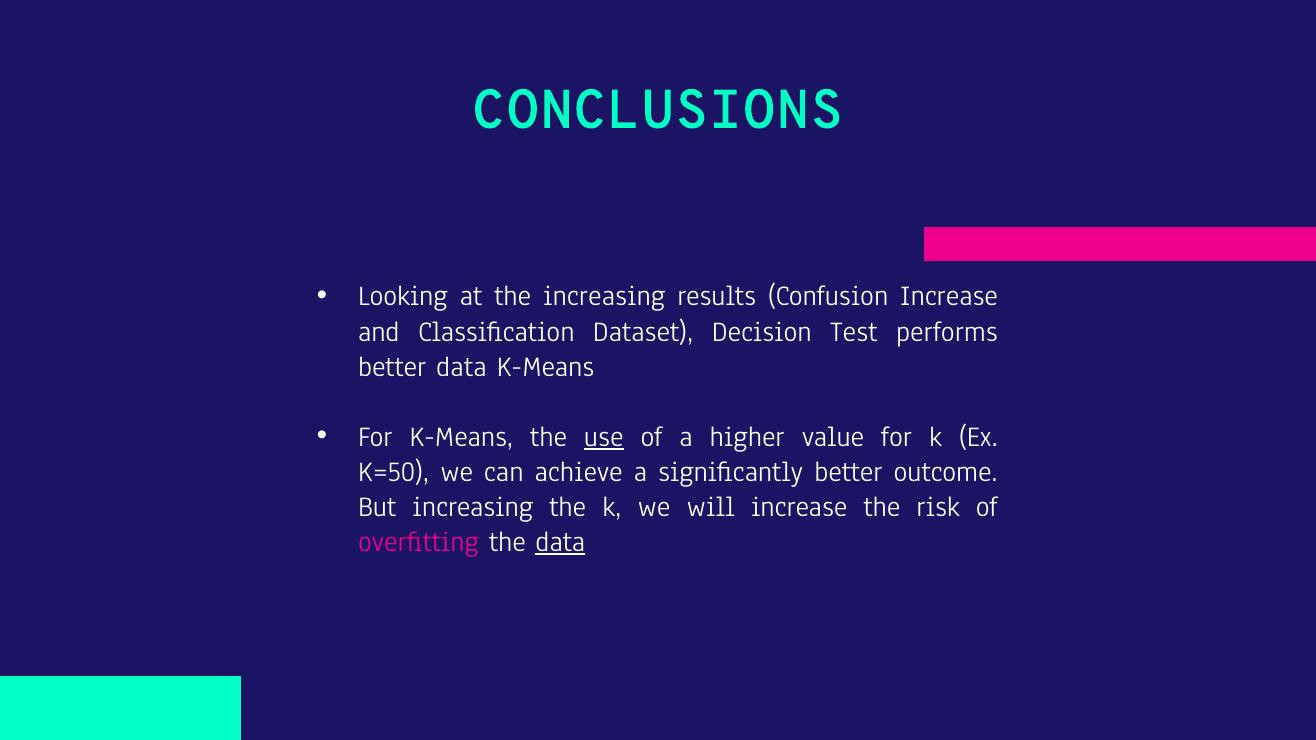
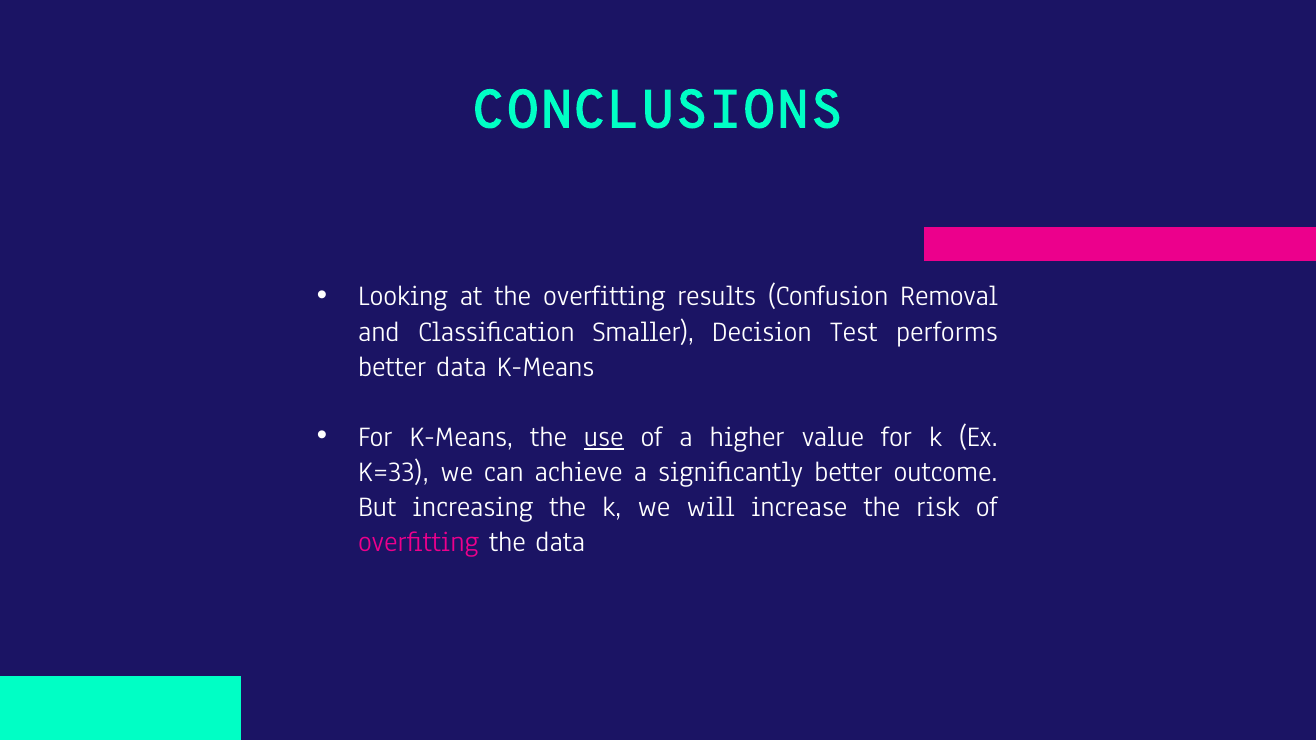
the increasing: increasing -> overfitting (604, 296)
Confusion Increase: Increase -> Removal (949, 296)
Dataset: Dataset -> Smaller (643, 332)
K=50: K=50 -> K=33 (394, 472)
data underline: present -> none (560, 542)
